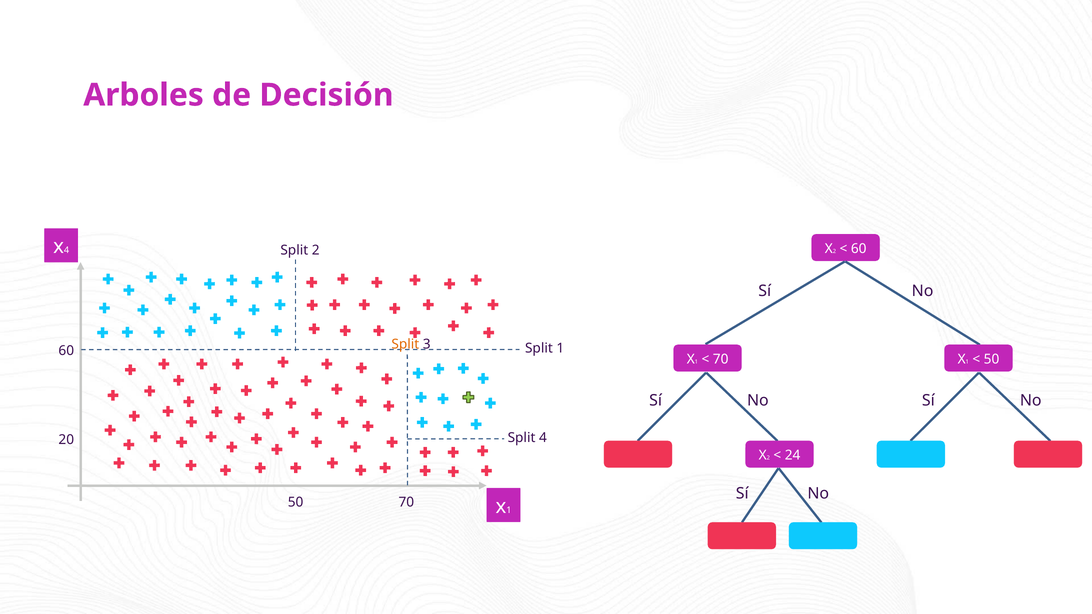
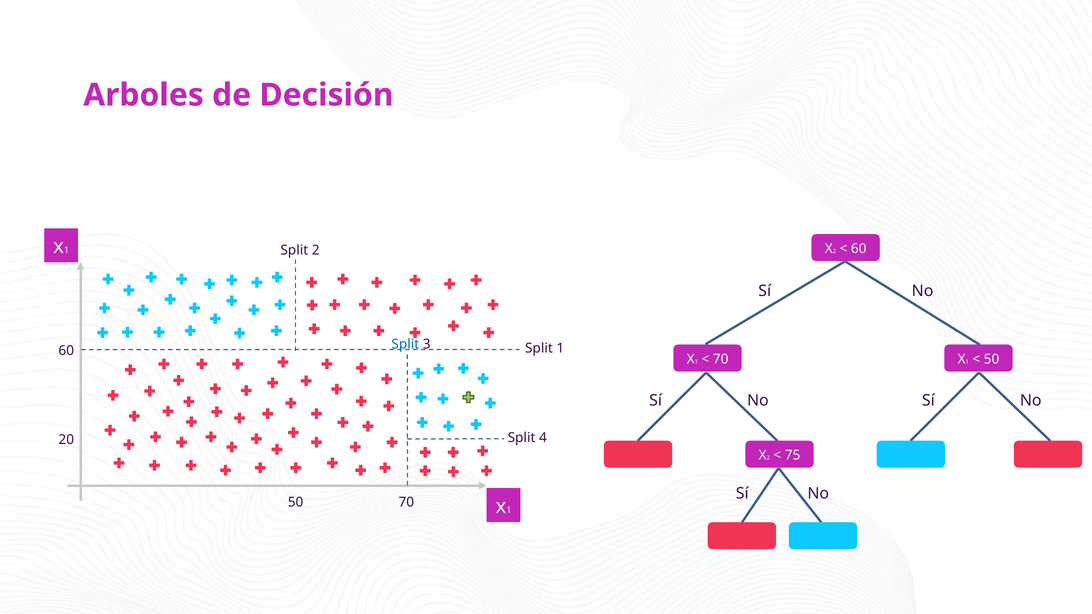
4: 4 -> 1 (67, 251)
Split colour: orange -> blue (405, 344)
24: 24 -> 75 (793, 455)
